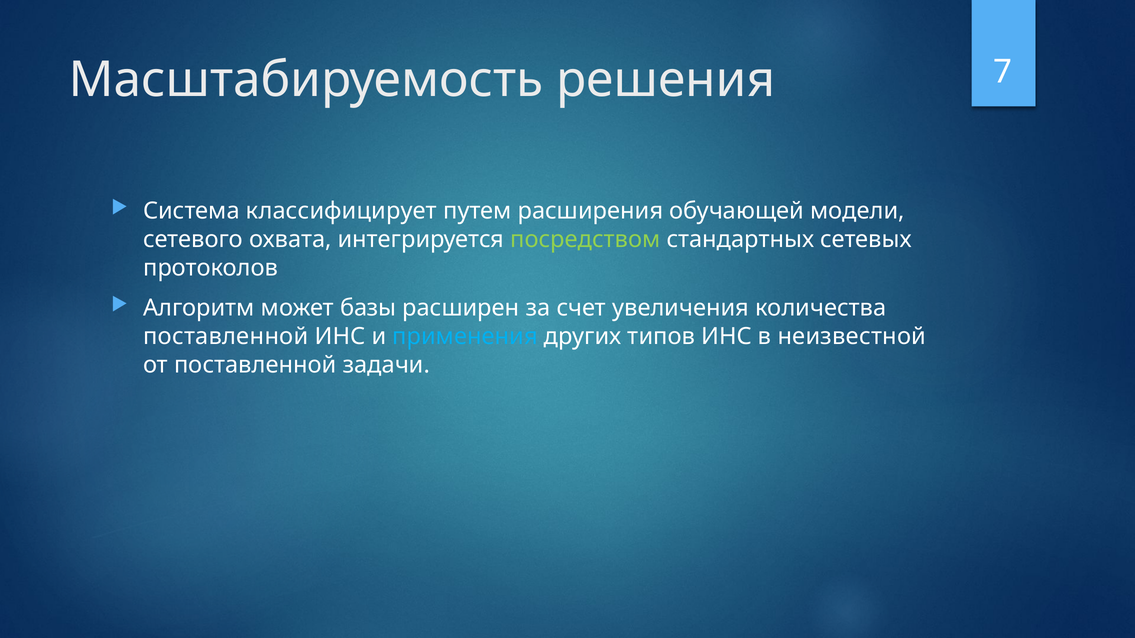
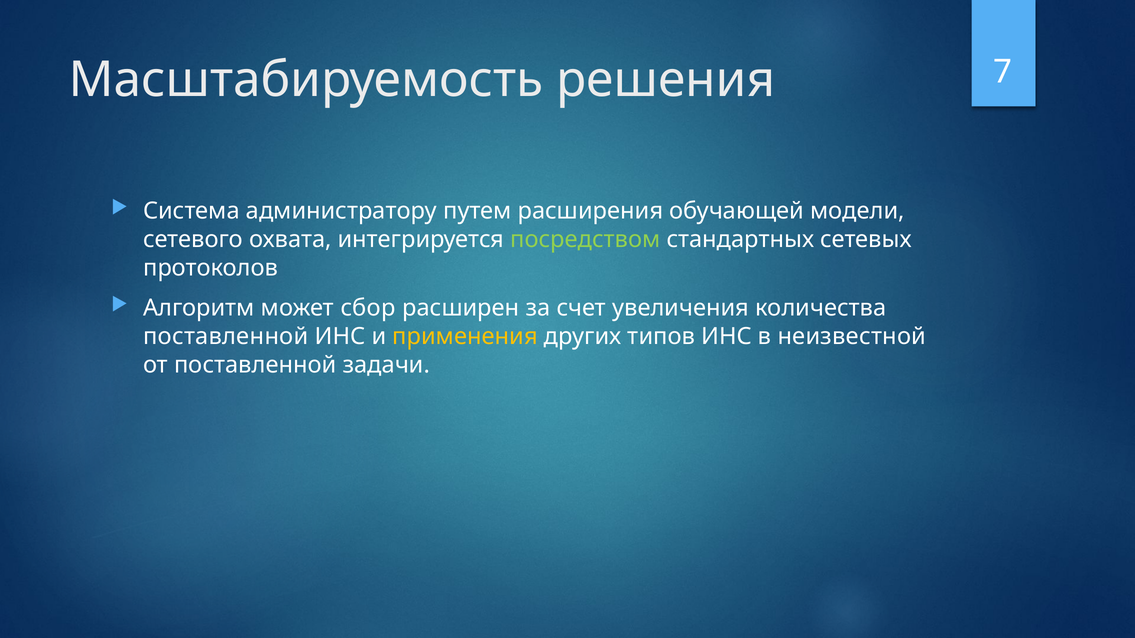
классифицирует: классифицирует -> администратору (342, 211)
базы: базы -> сбор (368, 308)
применения colour: light blue -> yellow (465, 337)
